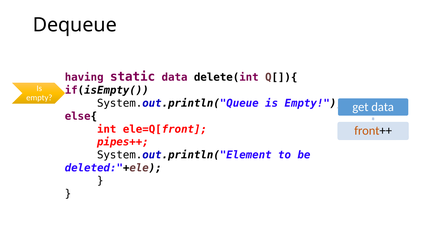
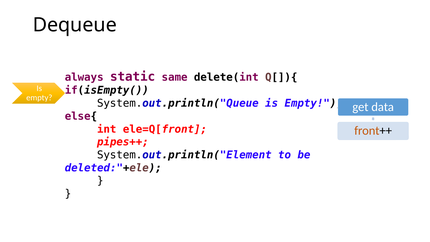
having: having -> always (84, 77)
static data: data -> same (175, 77)
